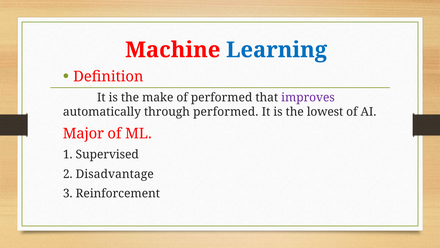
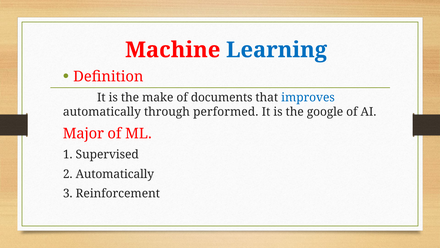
of performed: performed -> documents (222, 97)
improves colour: purple -> blue (308, 97)
lowest: lowest -> google (325, 112)
2 Disadvantage: Disadvantage -> Automatically (115, 174)
